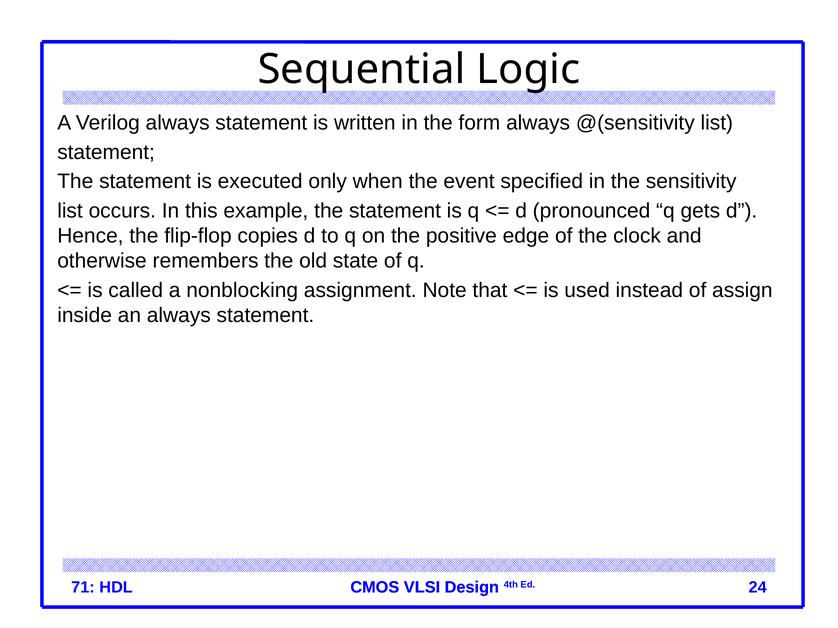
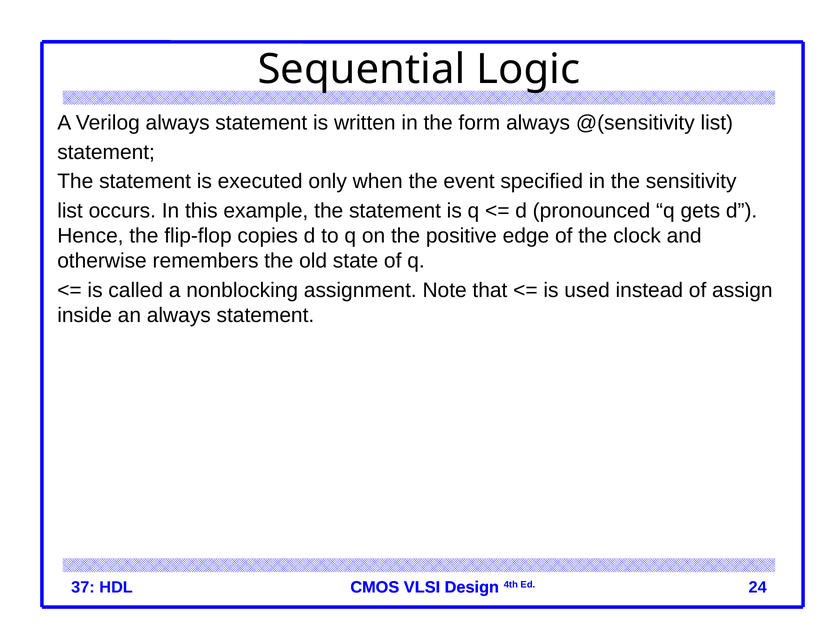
71: 71 -> 37 (83, 588)
